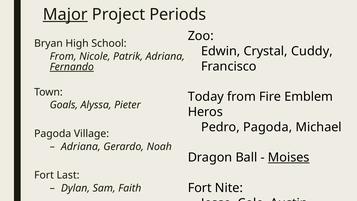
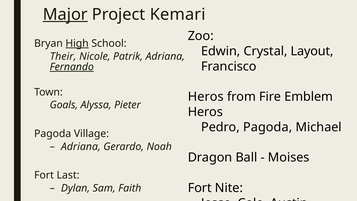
Project Periods: Periods -> Kemari (178, 14)
High underline: none -> present (77, 43)
Cuddy: Cuddy -> Layout (312, 51)
From: From -> Their (63, 56)
Today: Today -> Heros (206, 97)
Moises underline: present -> none (289, 157)
